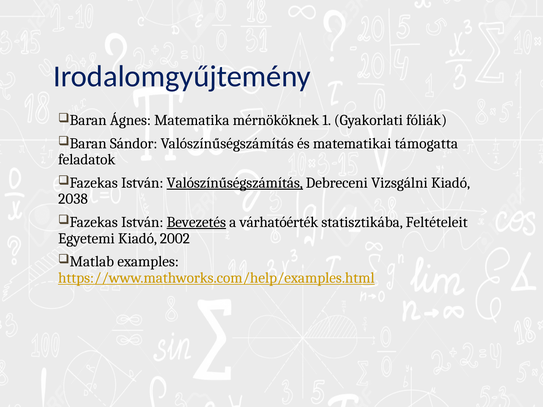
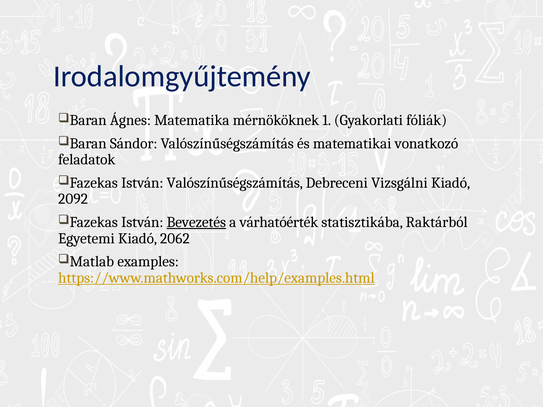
támogatta: támogatta -> vonatkozó (426, 143)
Valószínűségszámítás underline: present -> none (235, 183)
2038: 2038 -> 2092 (73, 199)
Feltételeit: Feltételeit -> Raktárból (437, 222)
2002: 2002 -> 2062 (175, 239)
